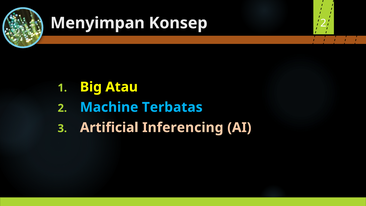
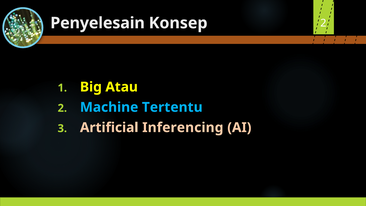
Menyimpan: Menyimpan -> Penyelesain (98, 23)
Terbatas: Terbatas -> Tertentu (172, 107)
